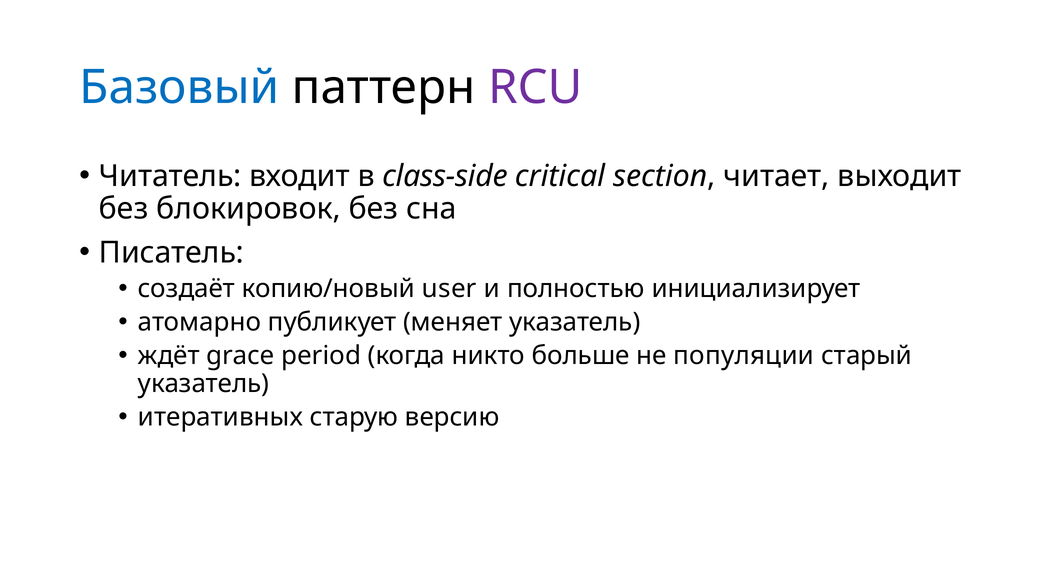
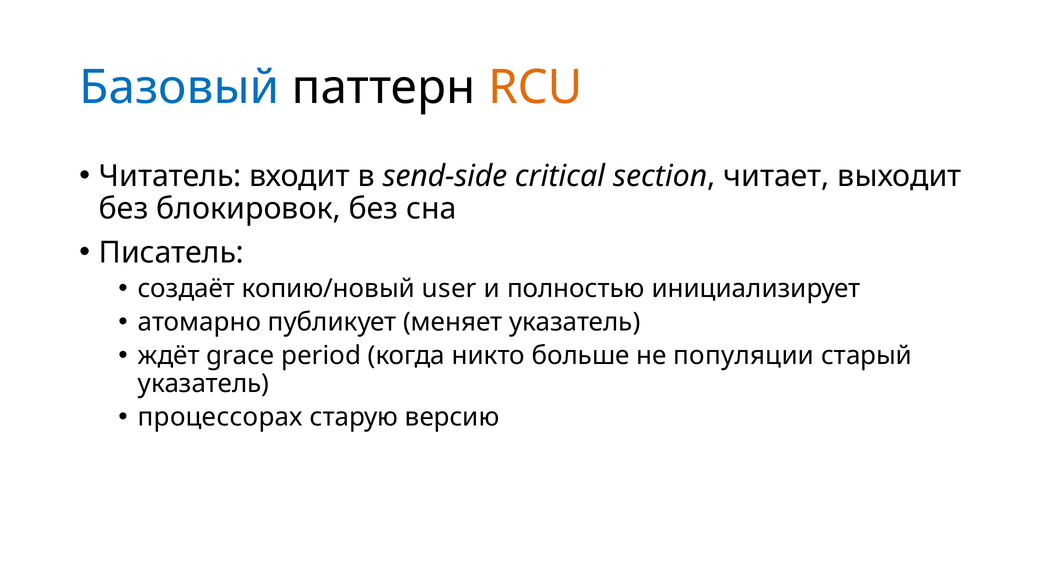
RCU colour: purple -> orange (535, 87)
class-side: class-side -> send-side (445, 176)
итеративных: итеративных -> процессорах (220, 417)
